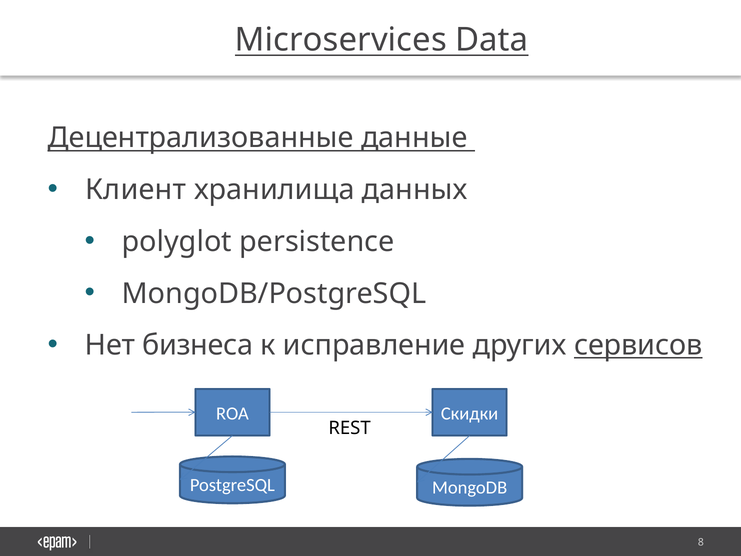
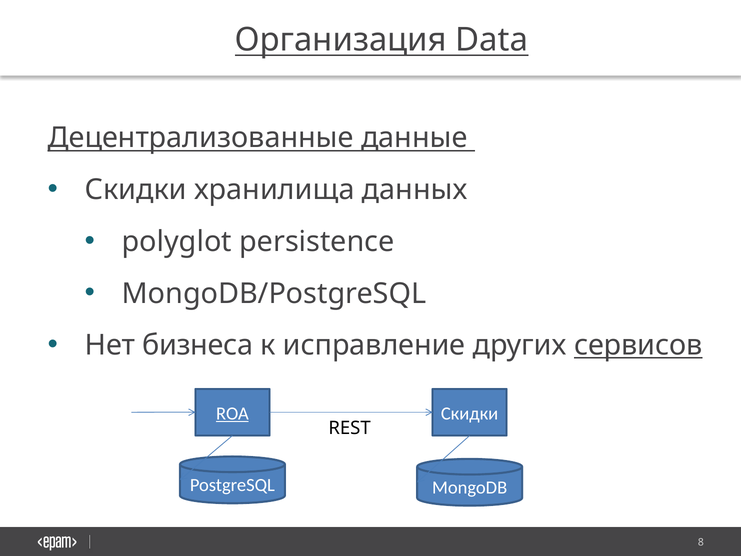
Microservices: Microservices -> Организация (341, 40)
Клиент: Клиент -> Скидки (136, 190)
ROA underline: none -> present (232, 413)
